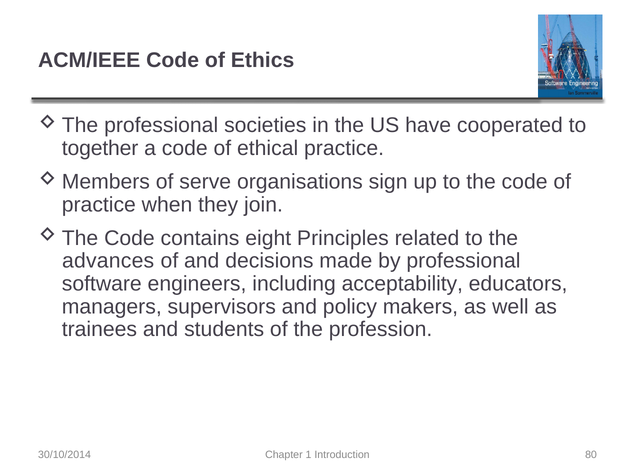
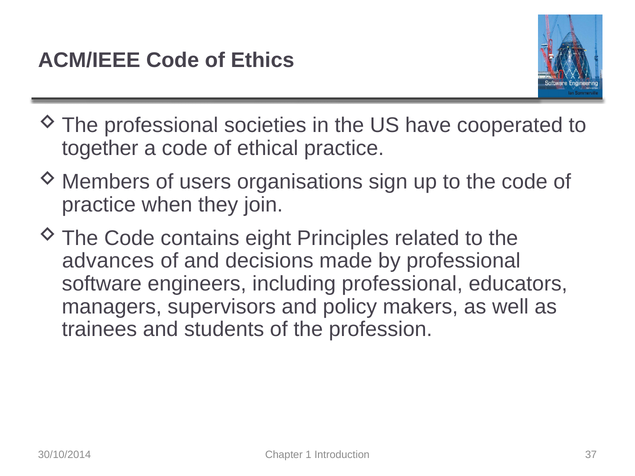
serve: serve -> users (205, 182)
including acceptability: acceptability -> professional (402, 284)
80: 80 -> 37 (591, 455)
